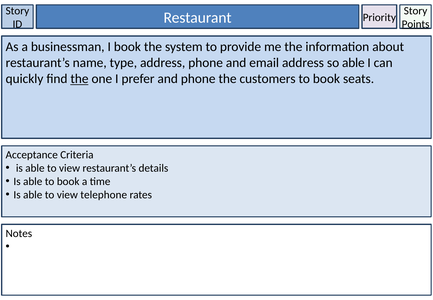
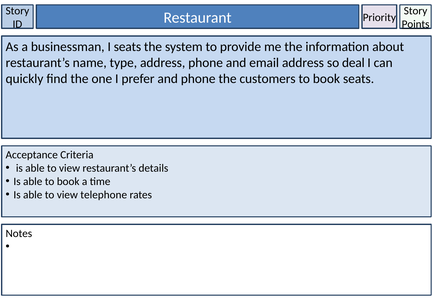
I book: book -> seats (127, 47)
so able: able -> deal (353, 63)
the underline: present -> none (79, 79)
